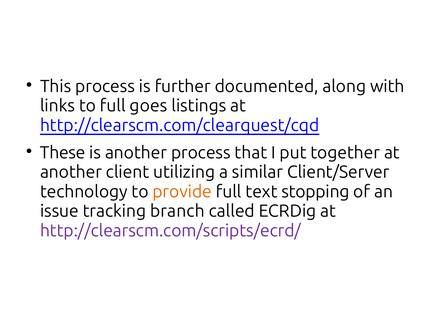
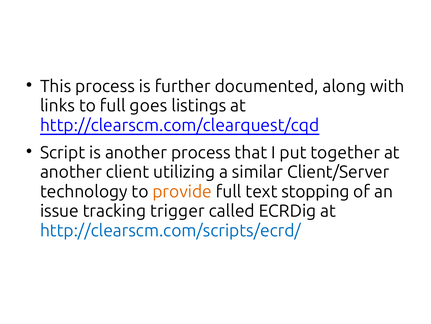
These: These -> Script (63, 152)
branch: branch -> trigger (177, 211)
http://clearscm.com/scripts/ecrd/ colour: purple -> blue (170, 230)
